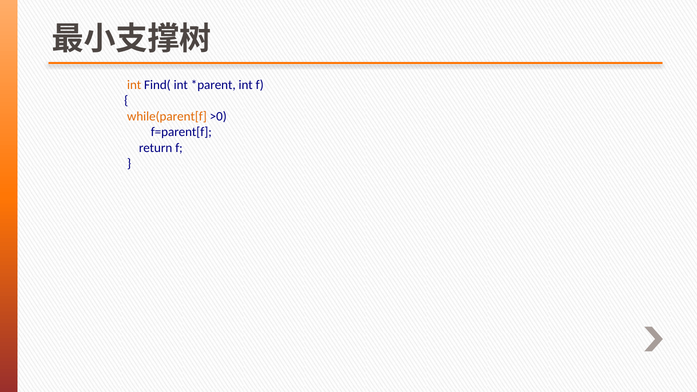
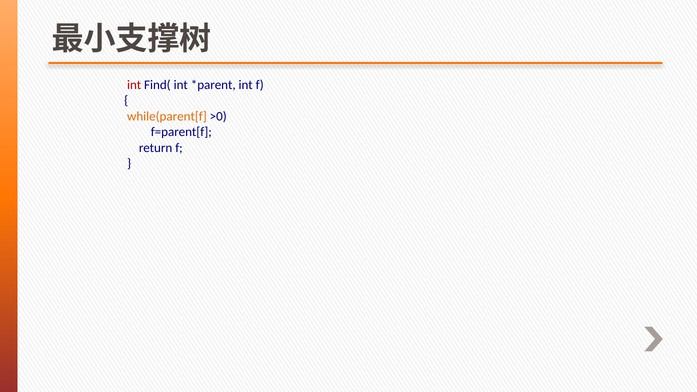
int colour: orange -> red (134, 85)
